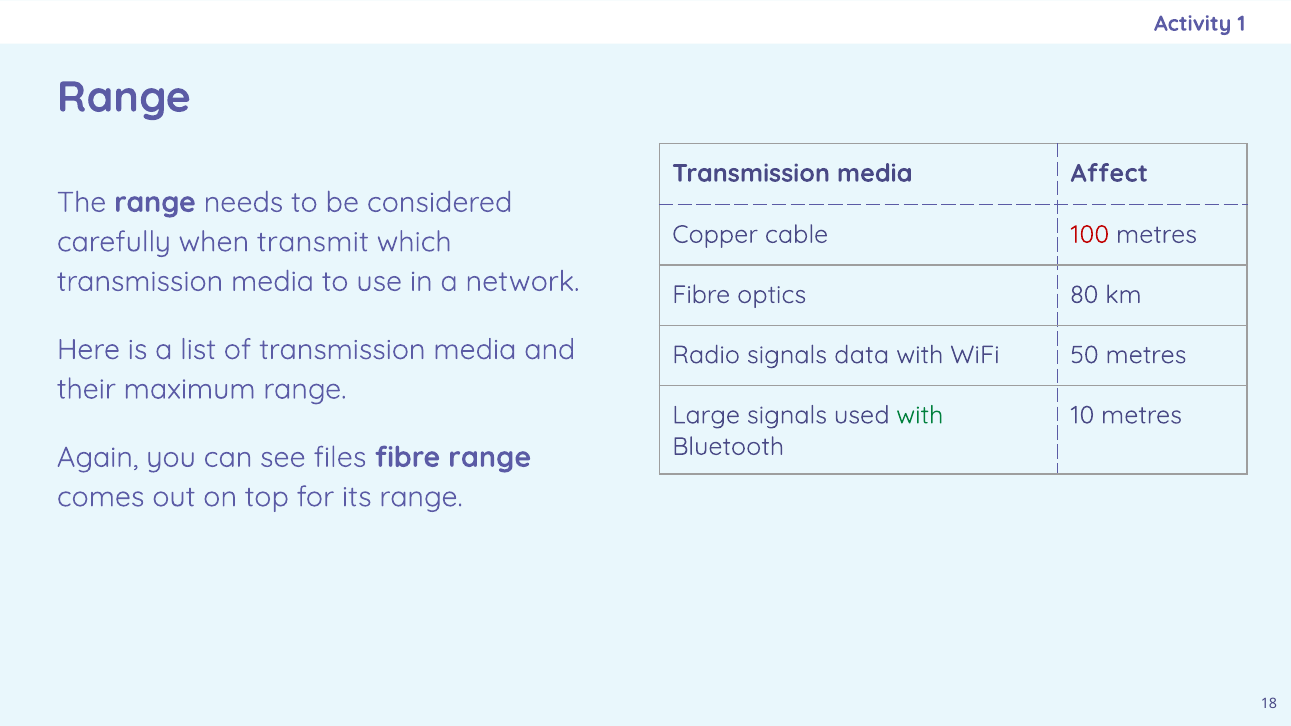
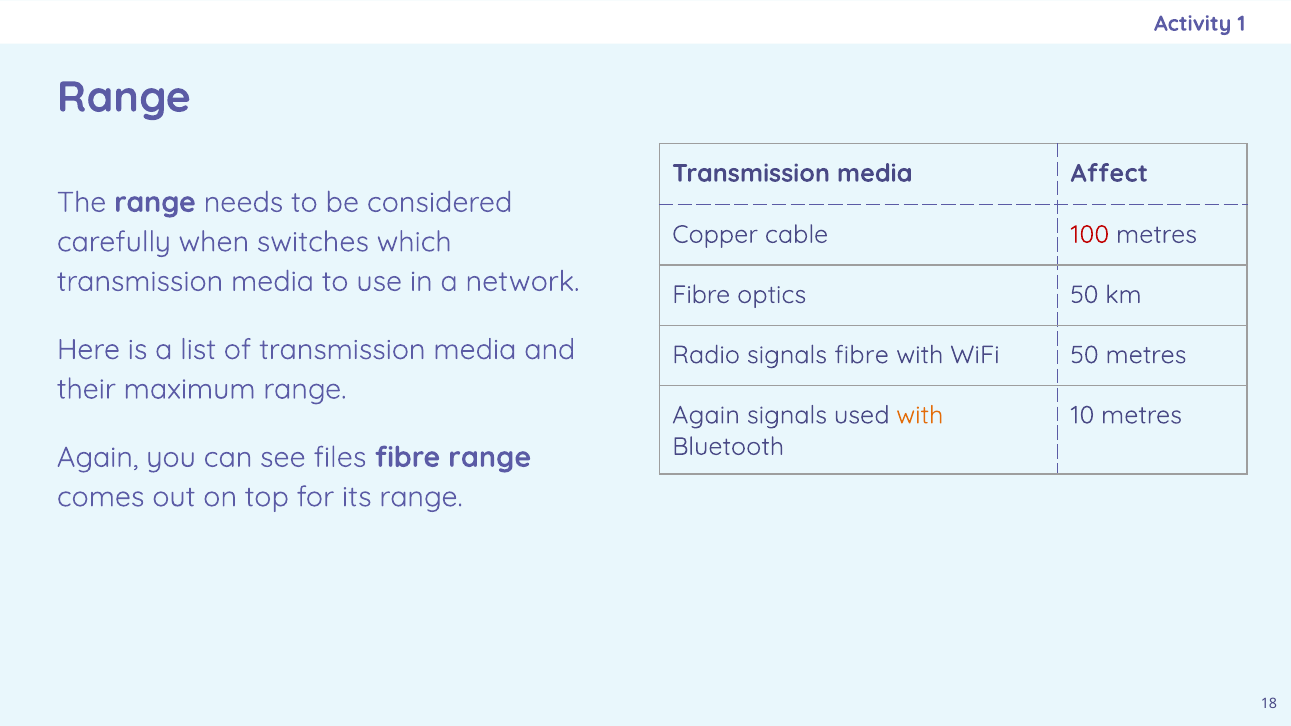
transmit: transmit -> switches (313, 242)
optics 80: 80 -> 50 (1084, 295)
signals data: data -> fibre (862, 355)
Large: Large -> Again (706, 415)
with colour: green -> orange (920, 415)
